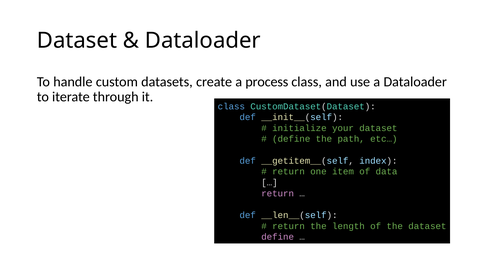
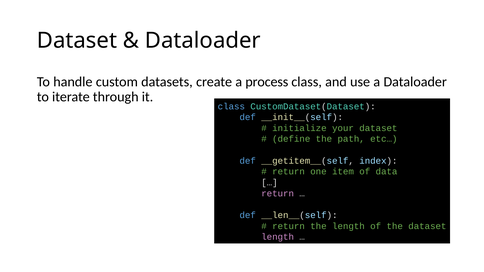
define: define -> length (278, 237)
